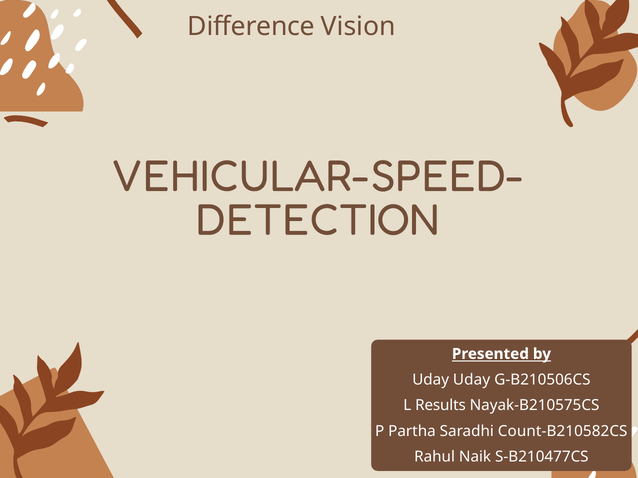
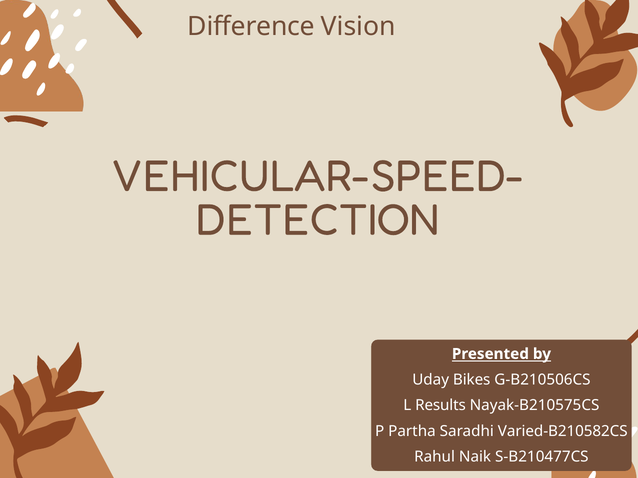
Uday Uday: Uday -> Bikes (472, 380)
Count-B210582CS: Count-B210582CS -> Varied-B210582CS (563, 432)
